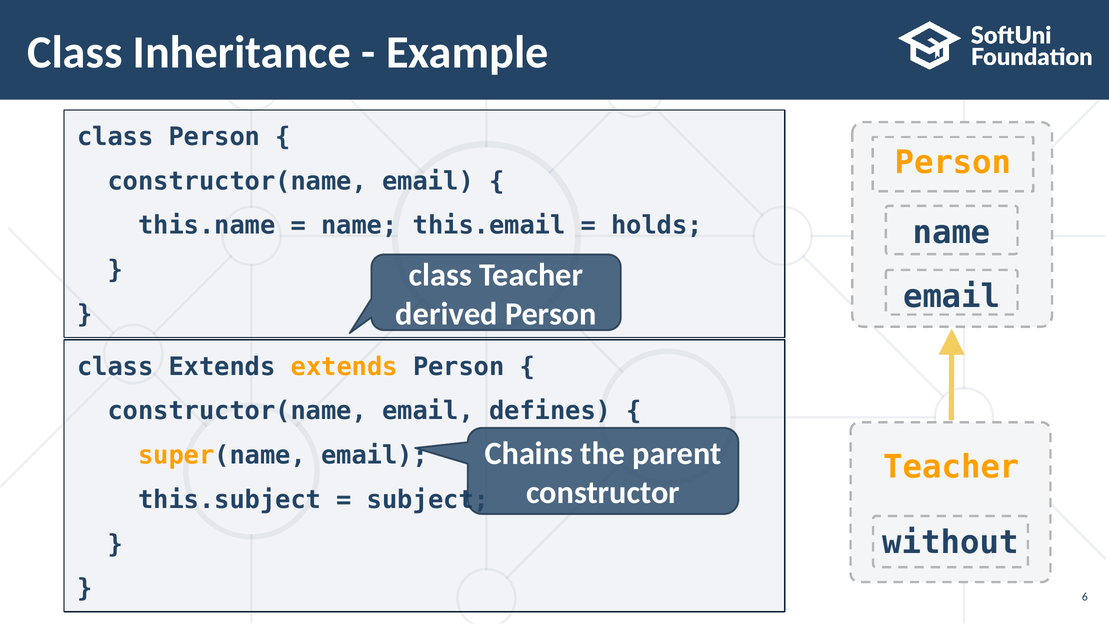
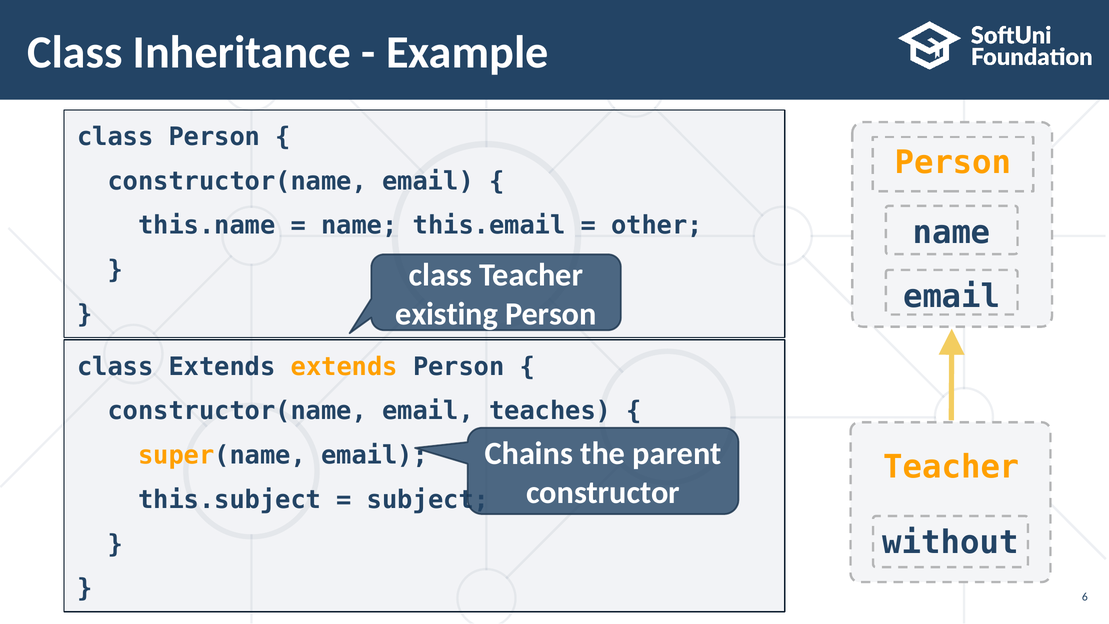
holds: holds -> other (657, 225)
derived: derived -> existing (447, 314)
defines: defines -> teaches (550, 411)
